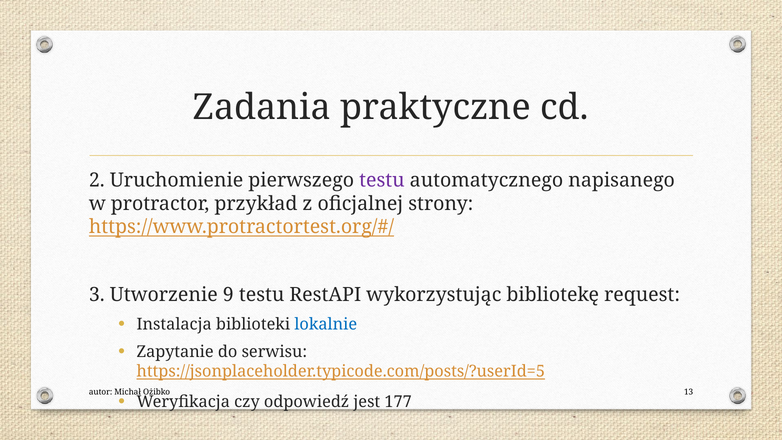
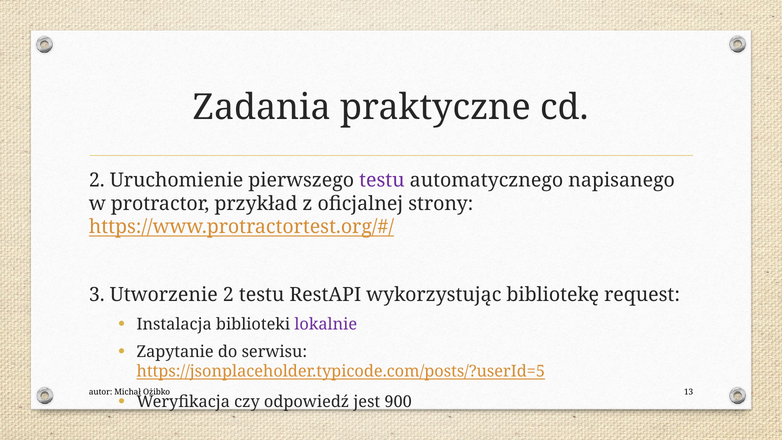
Utworzenie 9: 9 -> 2 (228, 295)
lokalnie colour: blue -> purple (326, 324)
177: 177 -> 900 (398, 402)
